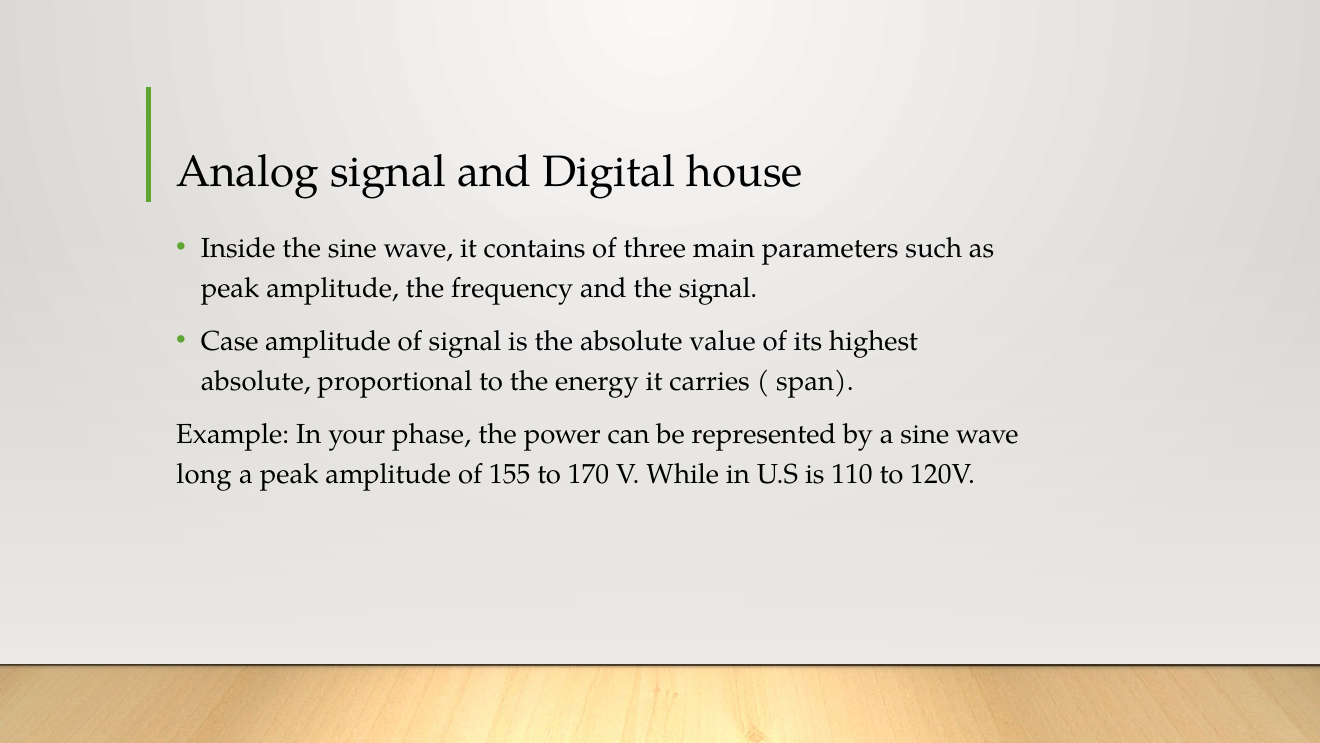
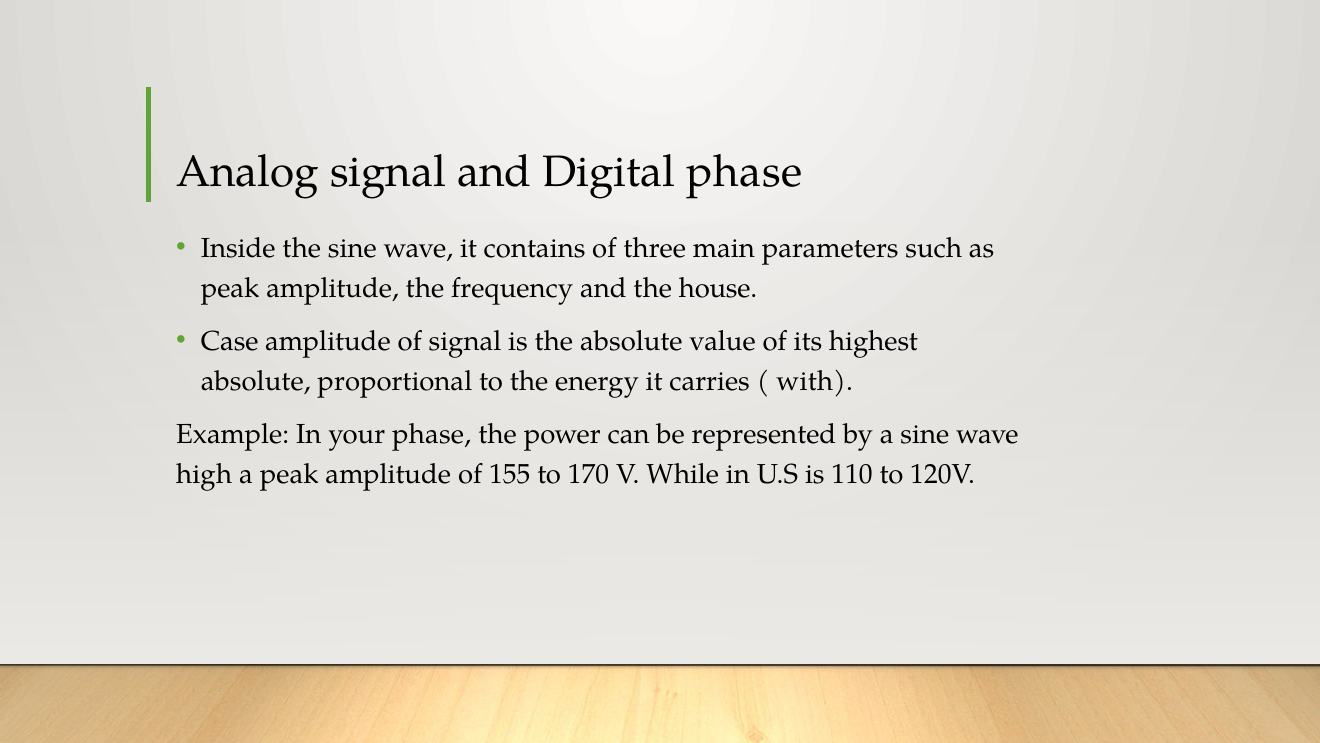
Digital house: house -> phase (745, 172)
the signal: signal -> house (718, 288)
span: span -> with (815, 381)
long: long -> high (204, 474)
